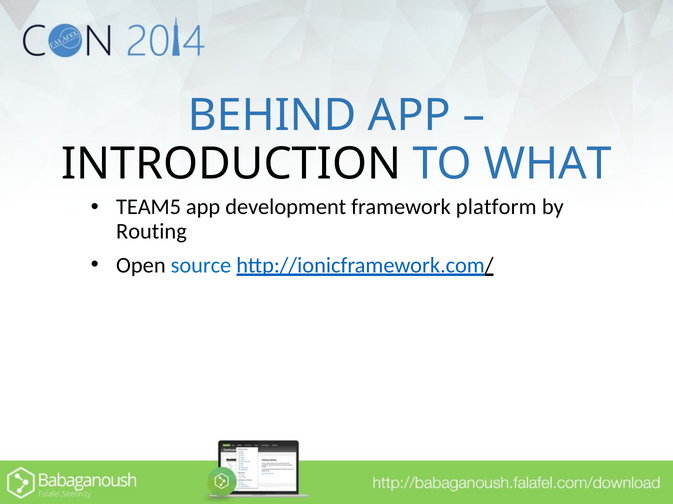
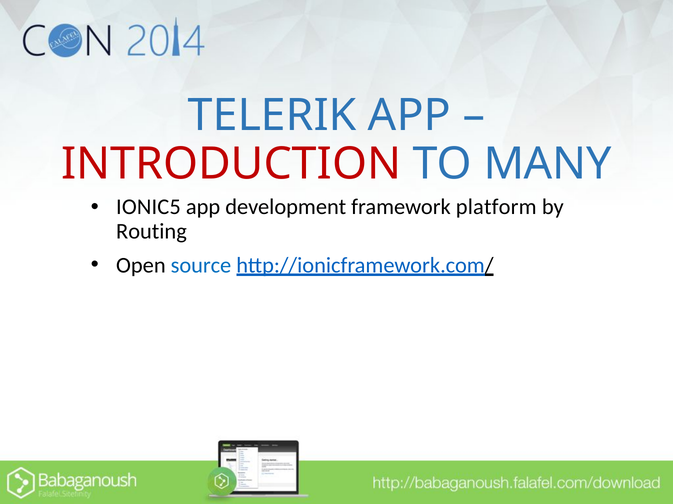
BEHIND: BEHIND -> TELERIK (272, 116)
INTRODUCTION colour: black -> red (231, 164)
WHAT: WHAT -> MANY (548, 164)
TEAM5: TEAM5 -> IONIC5 (148, 207)
